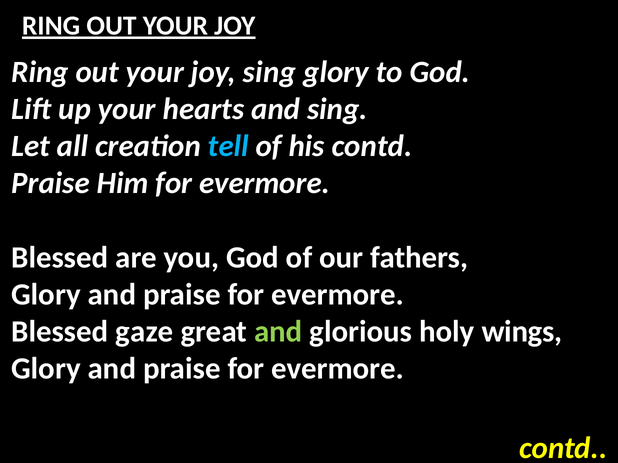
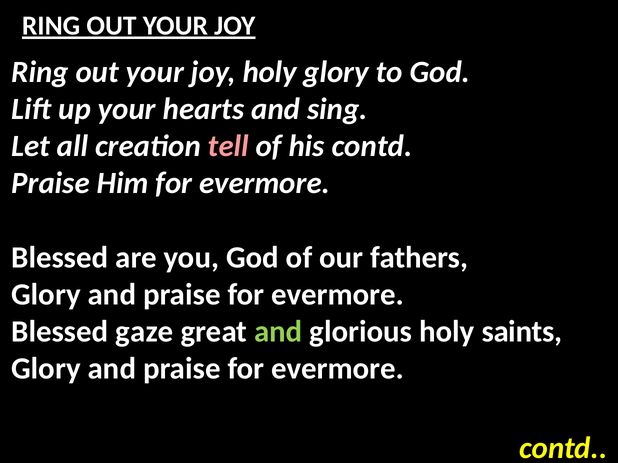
joy sing: sing -> holy (270, 72)
tell colour: light blue -> pink (228, 146)
wings: wings -> saints (522, 332)
